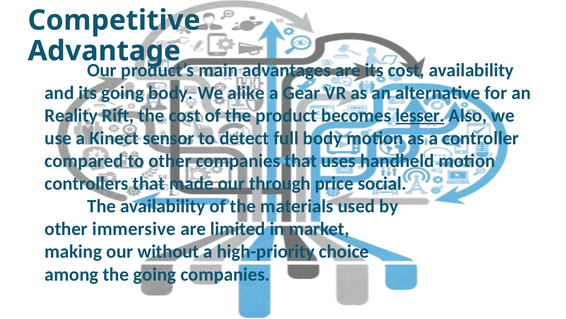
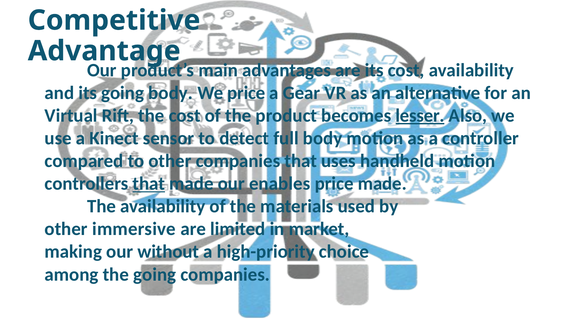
We alike: alike -> price (246, 93)
Reality: Reality -> Virtual (71, 115)
that underline: none -> present (149, 183)
through: through -> enables (280, 183)
price social: social -> made (382, 183)
